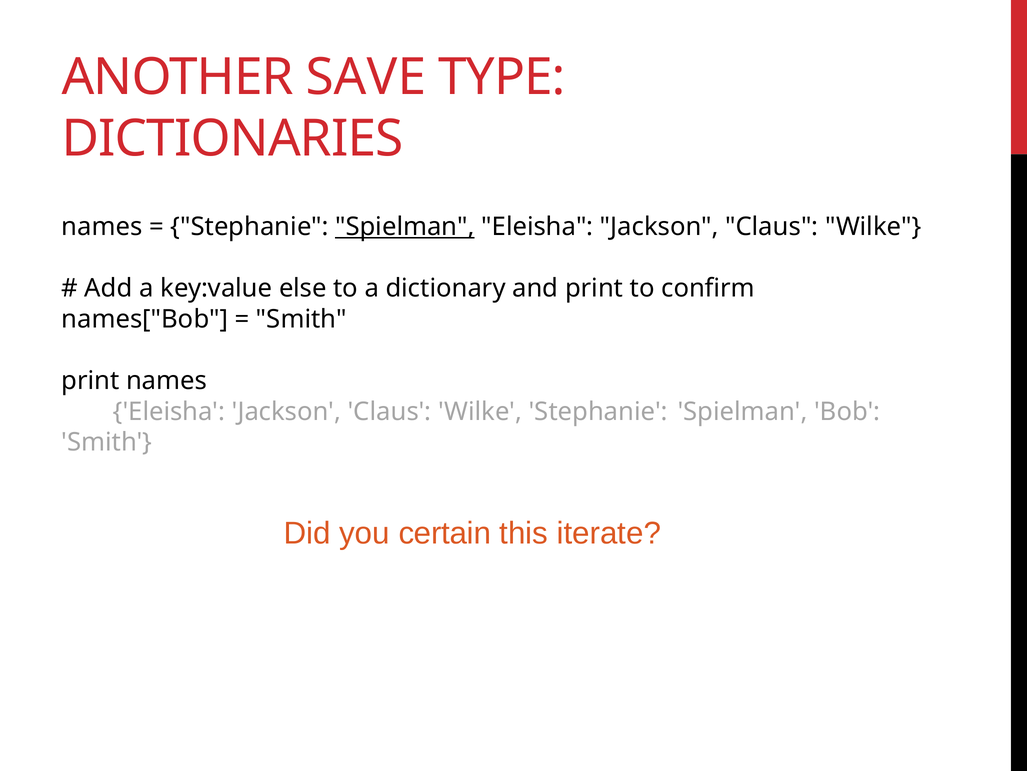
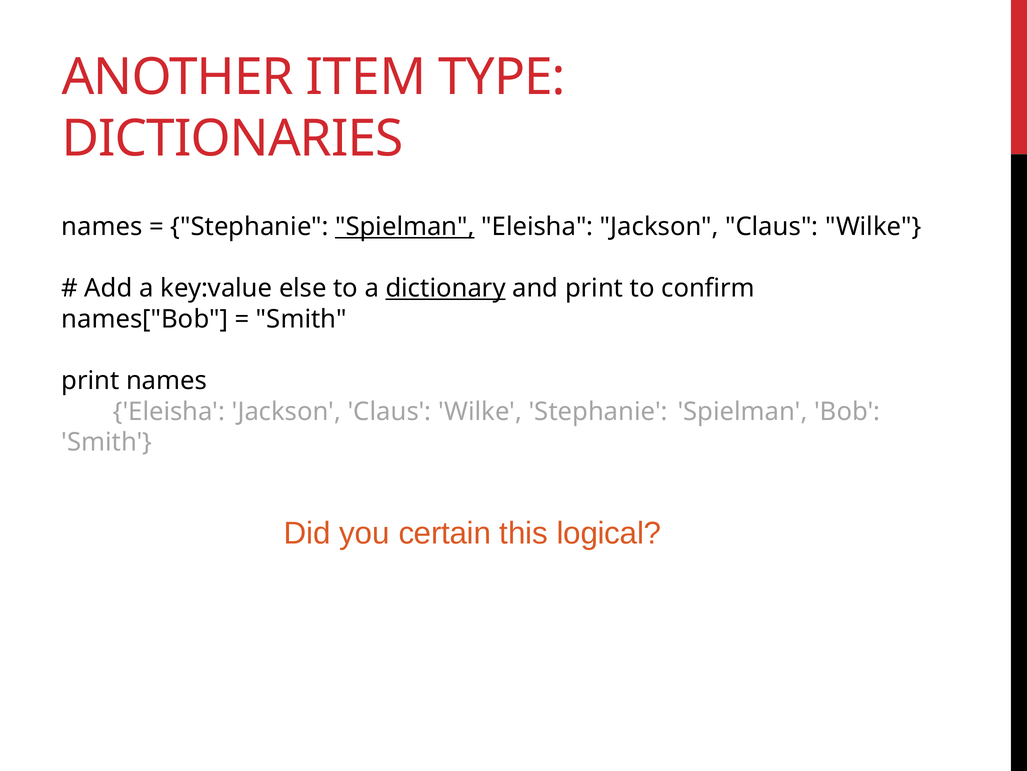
SAVE: SAVE -> ITEM (366, 77)
dictionary underline: none -> present (446, 288)
iterate: iterate -> logical (609, 533)
